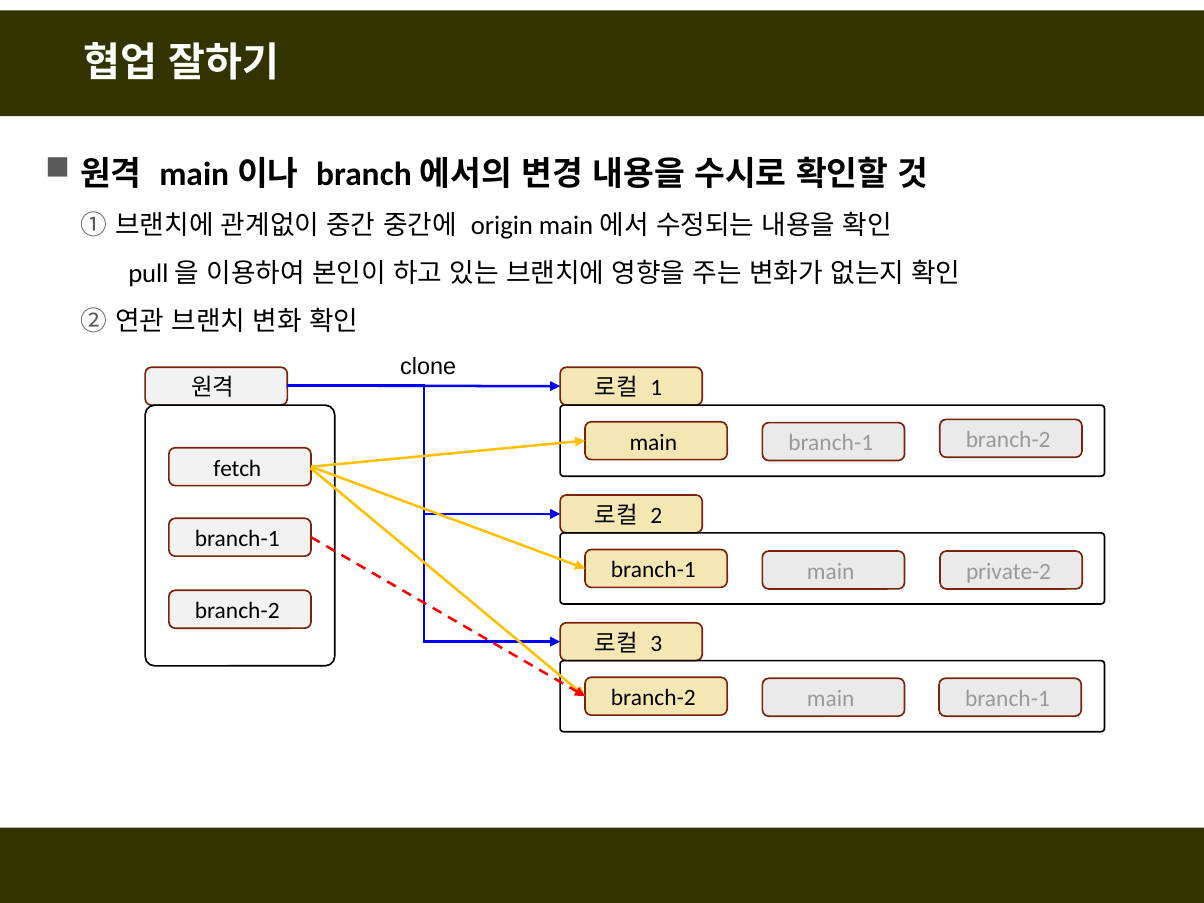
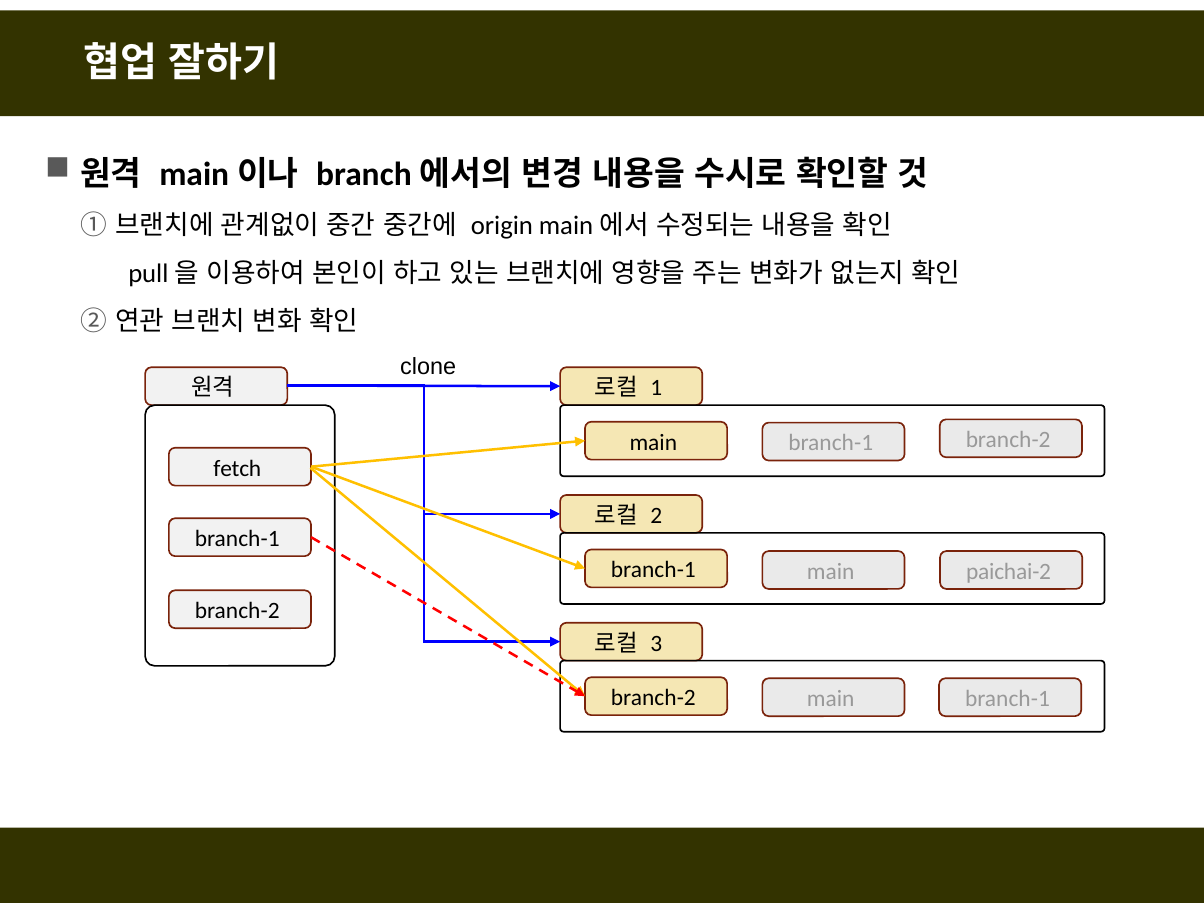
private-2: private-2 -> paichai-2 (1009, 572)
